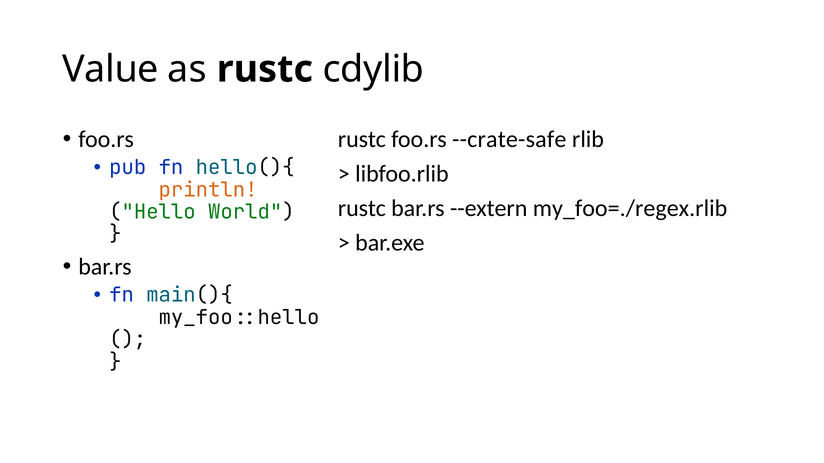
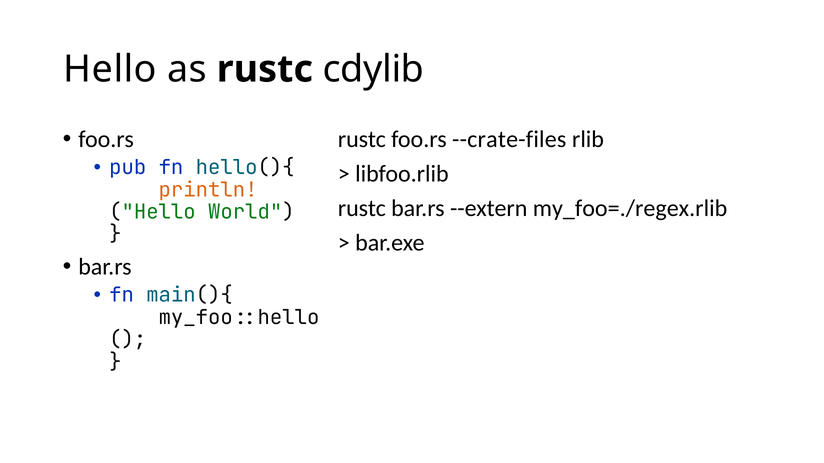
Value: Value -> Hello (110, 69)
--crate-safe: --crate-safe -> --crate-files (509, 139)
